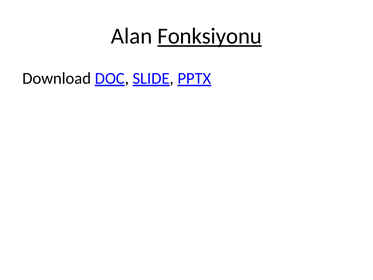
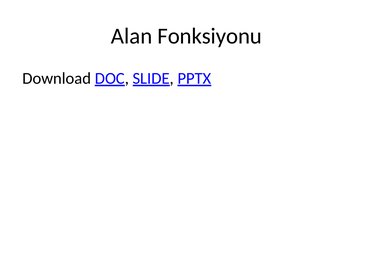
Fonksiyonu underline: present -> none (210, 36)
